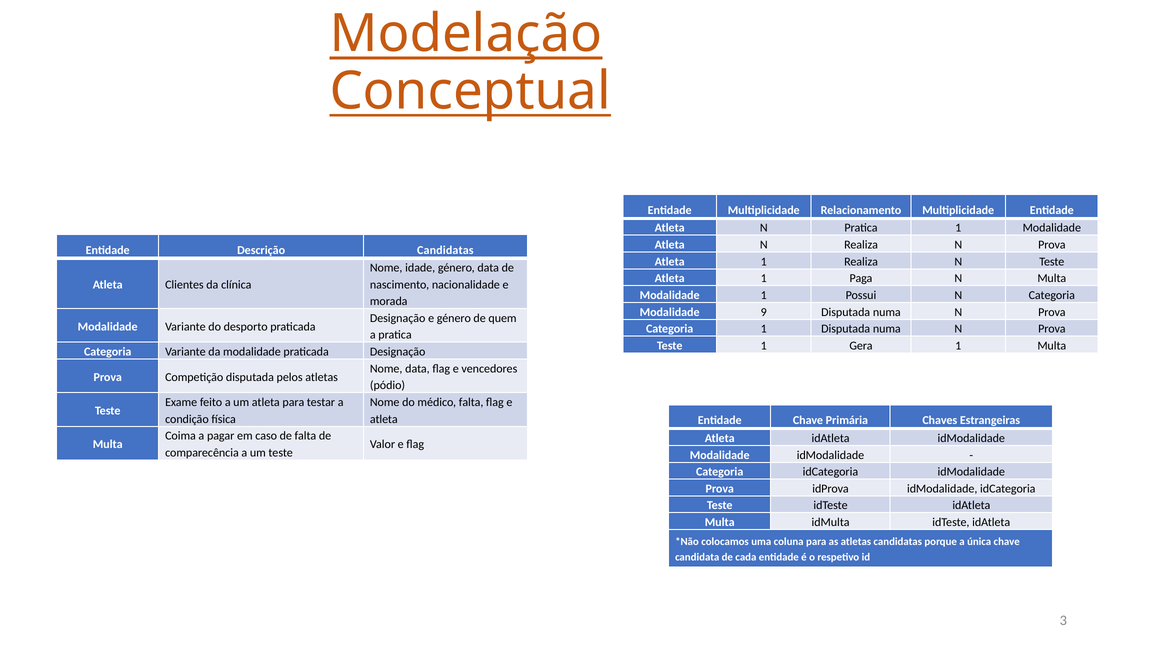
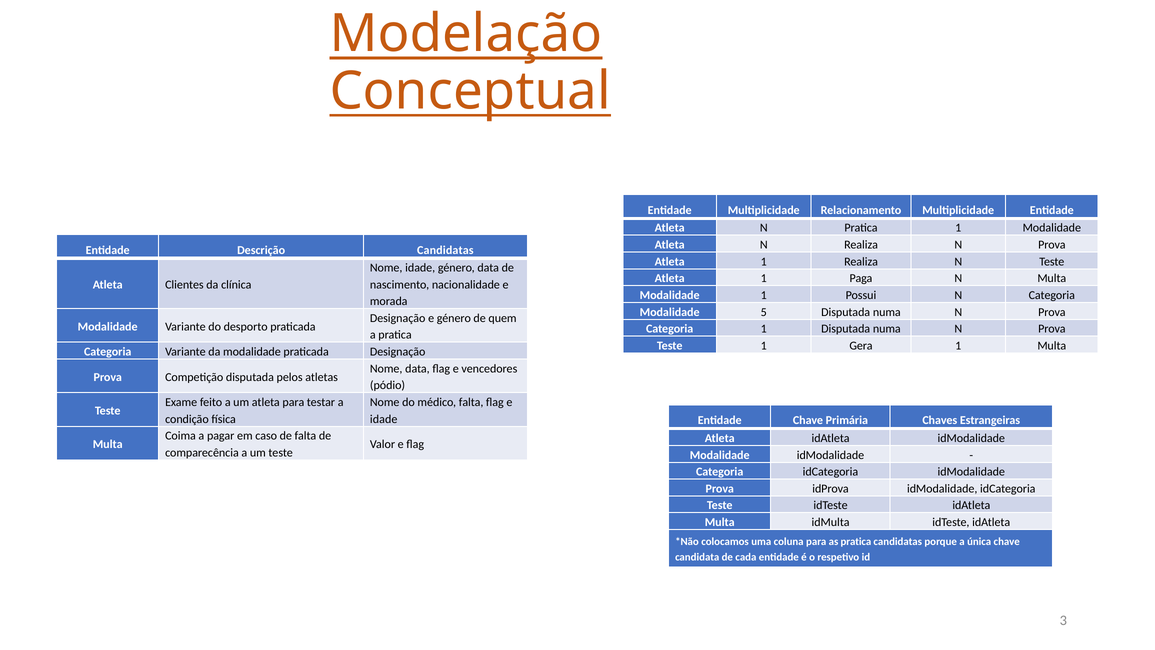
9: 9 -> 5 (764, 312)
atleta: atleta -> idade (384, 419)
as atletas: atletas -> pratica (856, 542)
